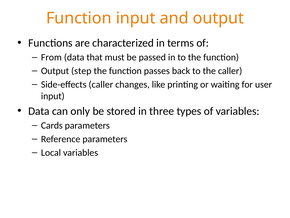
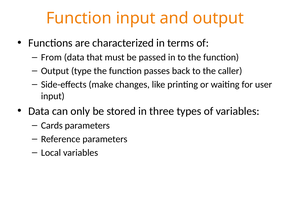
step: step -> type (81, 71)
Side-effects caller: caller -> make (101, 84)
